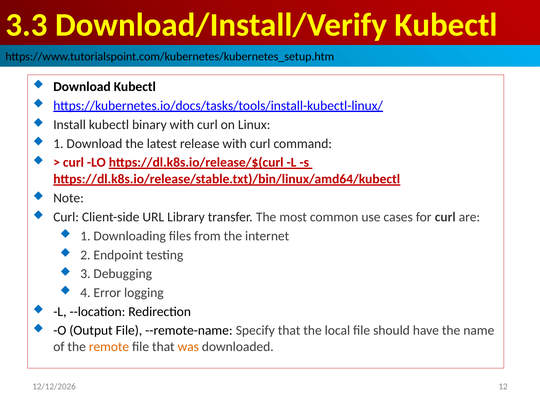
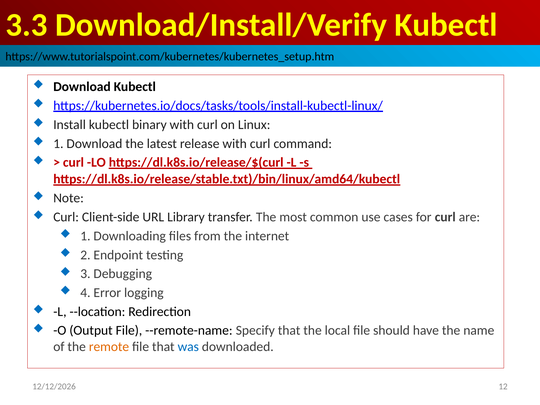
was colour: orange -> blue (188, 347)
